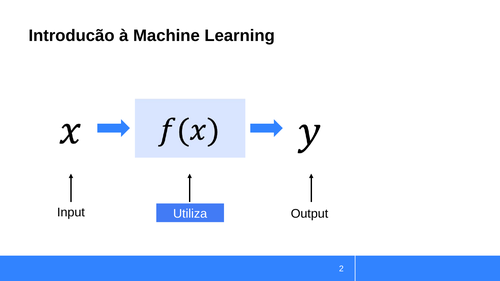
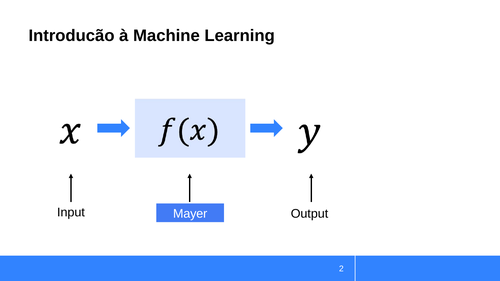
Utiliza: Utiliza -> Mayer (190, 214)
